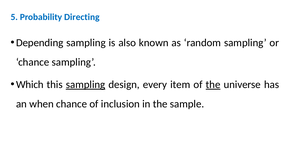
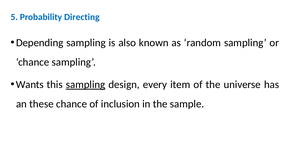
Which: Which -> Wants (30, 85)
the underline: present -> none (213, 85)
when: when -> these (41, 104)
